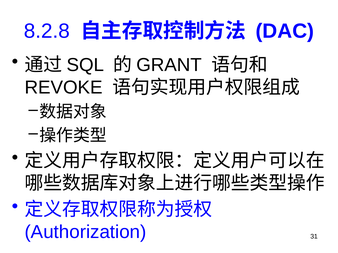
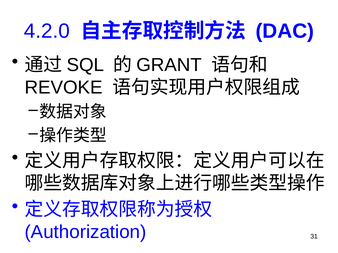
8.2.8: 8.2.8 -> 4.2.0 (47, 31)
